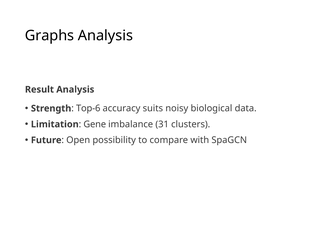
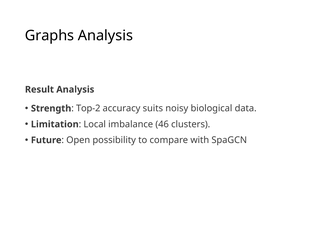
Top-6: Top-6 -> Top-2 (88, 108)
Gene: Gene -> Local (95, 124)
31: 31 -> 46 (162, 124)
